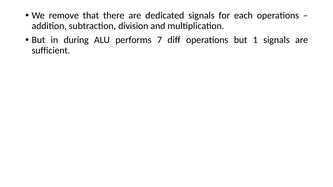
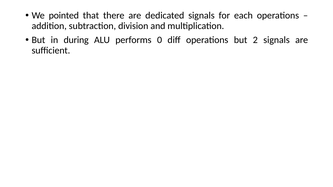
remove: remove -> pointed (64, 16)
7: 7 -> 0 (160, 40)
1: 1 -> 2 (255, 40)
